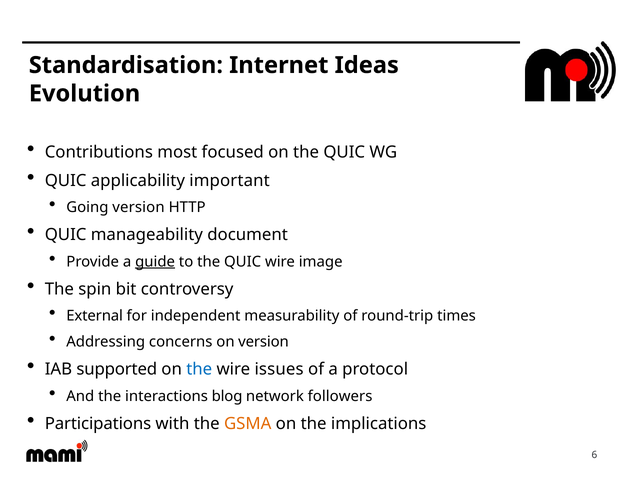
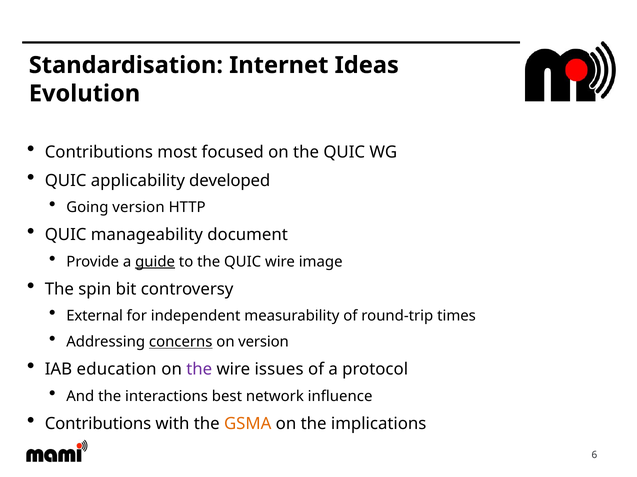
important: important -> developed (230, 181)
concerns underline: none -> present (181, 342)
supported: supported -> education (117, 370)
the colour: blue -> purple (199, 370)
blog: blog -> best (227, 397)
followers: followers -> influence (340, 397)
Participations: Participations -> Contributions (98, 424)
